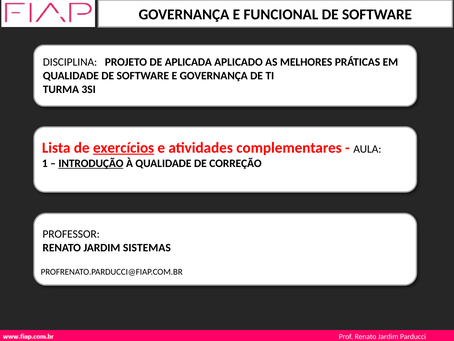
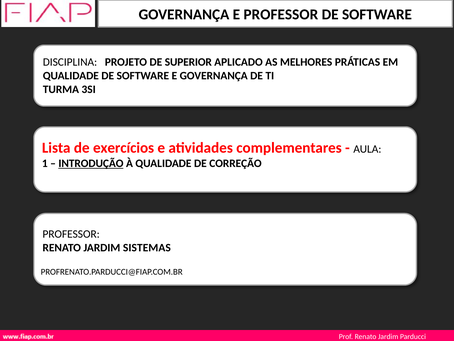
E FUNCIONAL: FUNCIONAL -> PROFESSOR (281, 15)
APLICADA: APLICADA -> SUPERIOR (188, 62)
exercícios underline: present -> none (124, 147)
